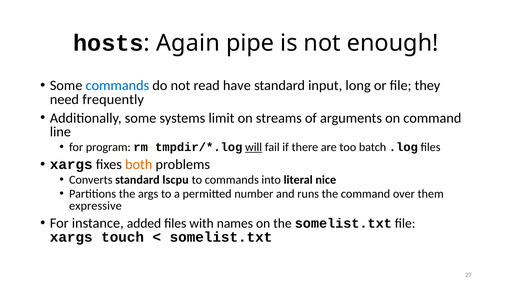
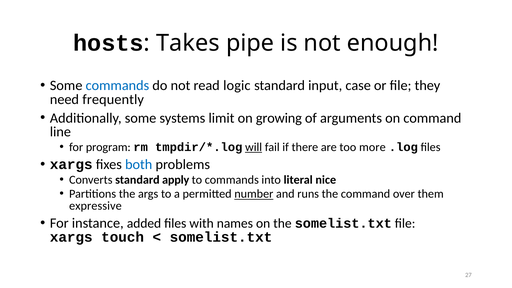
Again: Again -> Takes (188, 43)
have: have -> logic (237, 86)
long: long -> case (358, 86)
streams: streams -> growing (279, 118)
batch: batch -> more (372, 147)
both colour: orange -> blue (139, 165)
lscpu: lscpu -> apply (176, 180)
number underline: none -> present (254, 194)
